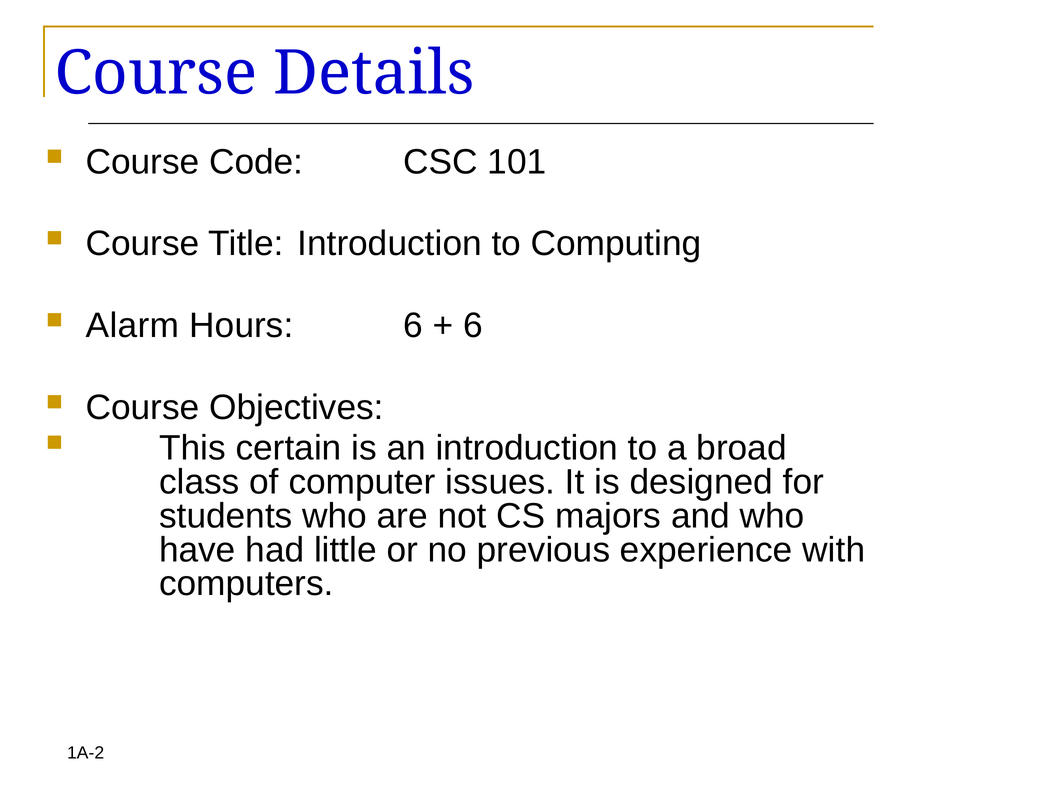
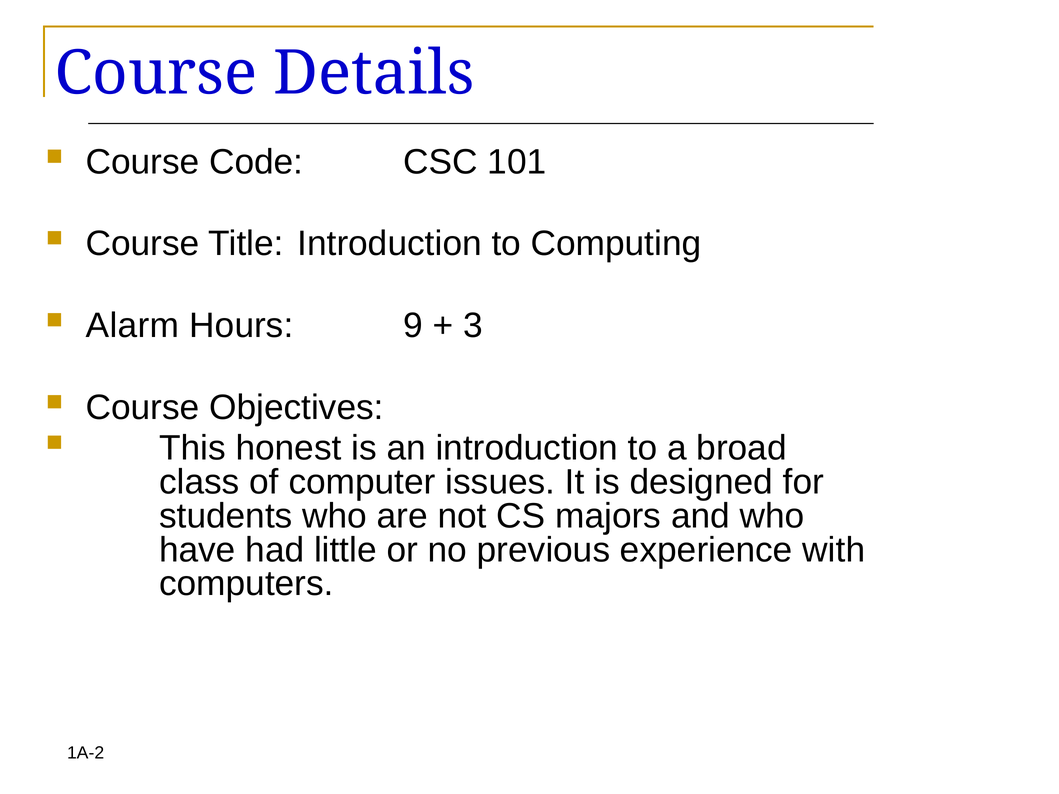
Hours 6: 6 -> 9 (413, 326)
6: 6 -> 3 (473, 326)
certain: certain -> honest (289, 448)
